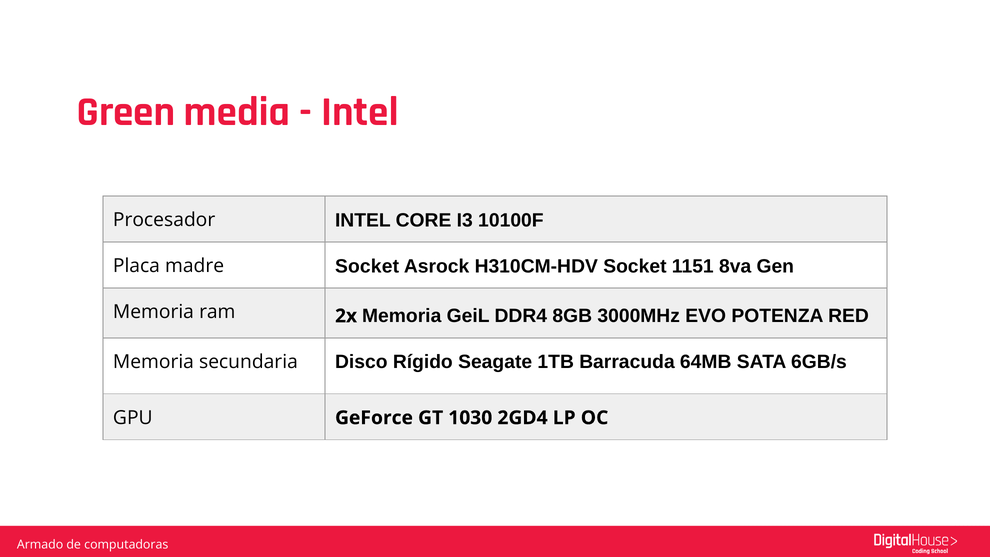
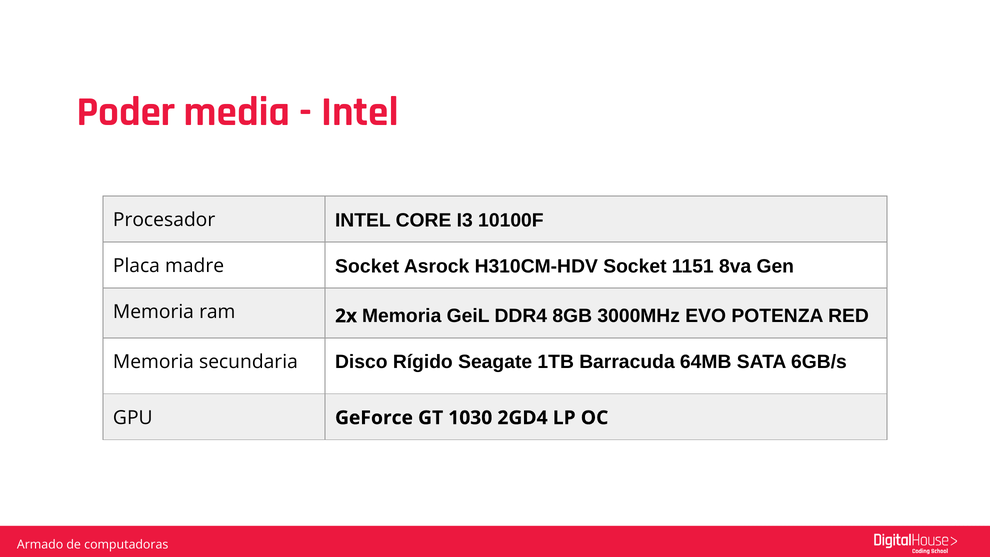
Green: Green -> Poder (126, 112)
